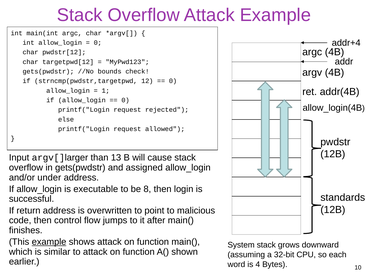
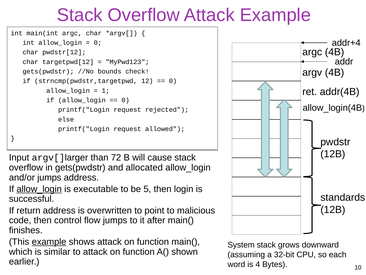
13: 13 -> 72 (116, 157)
assigned: assigned -> allocated (144, 167)
and/or under: under -> jumps (49, 177)
allow_login underline: none -> present (39, 189)
8: 8 -> 5 (147, 189)
